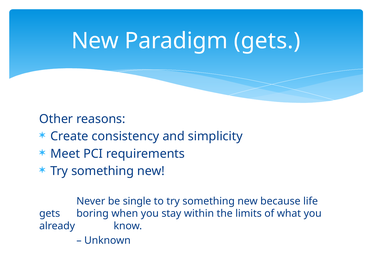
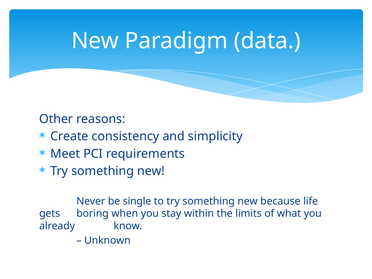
Paradigm gets: gets -> data (267, 41)
